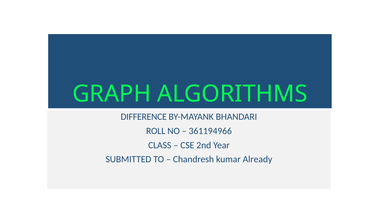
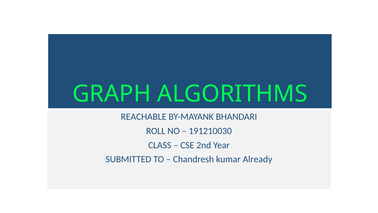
DIFFERENCE: DIFFERENCE -> REACHABLE (144, 117)
361194966: 361194966 -> 191210030 (210, 131)
